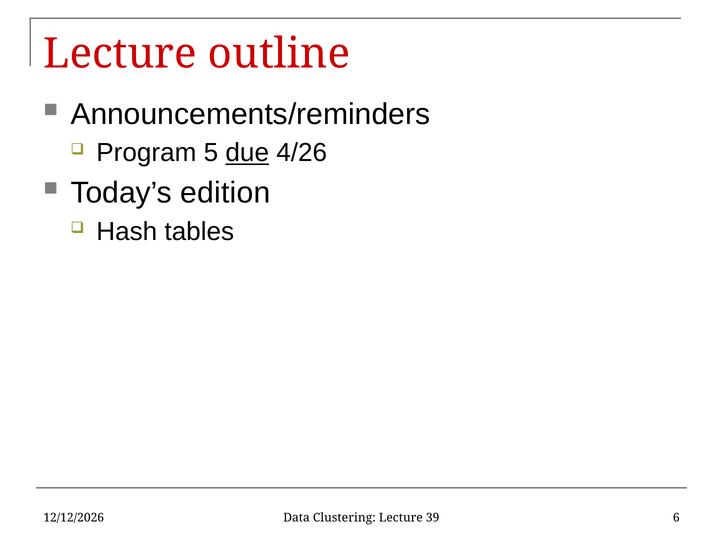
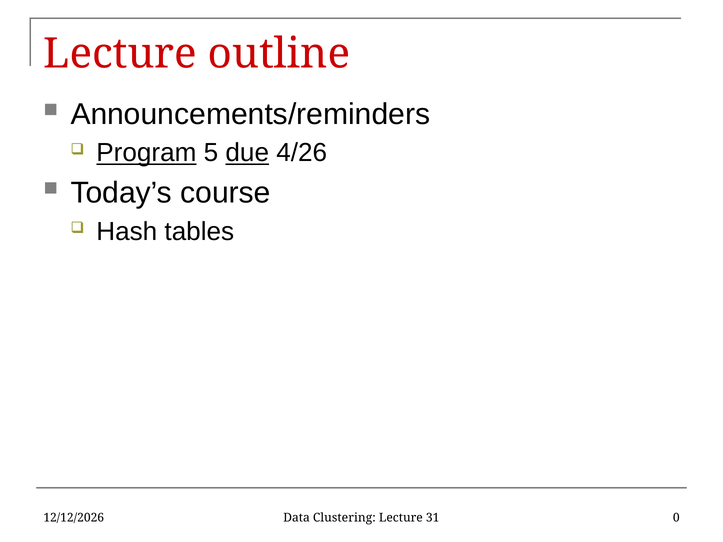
Program underline: none -> present (146, 153)
edition: edition -> course (226, 193)
6: 6 -> 0 (676, 518)
39: 39 -> 31 (433, 518)
